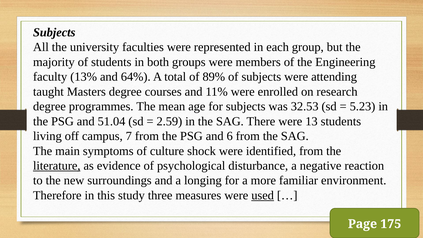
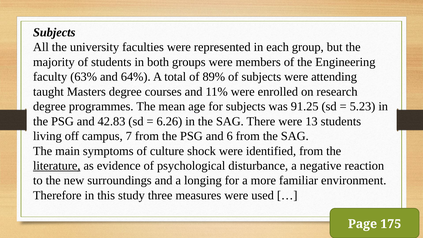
13%: 13% -> 63% (84, 77)
32.53: 32.53 -> 91.25 (305, 106)
51.04: 51.04 -> 42.83 (112, 121)
2.59: 2.59 -> 6.26 (169, 121)
used underline: present -> none (263, 195)
